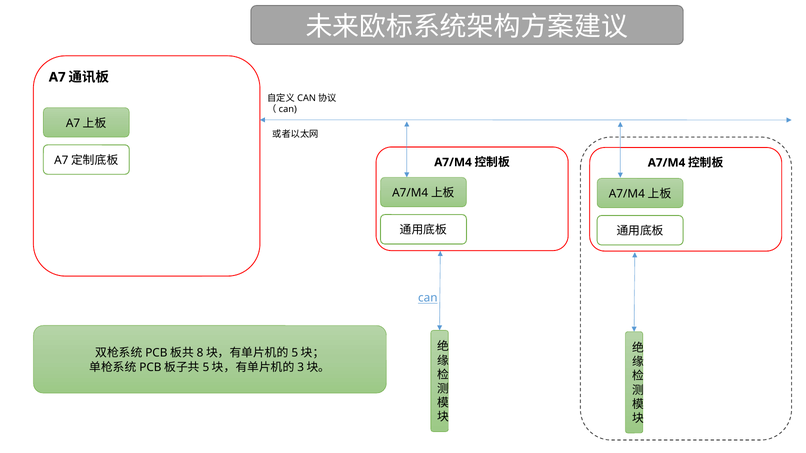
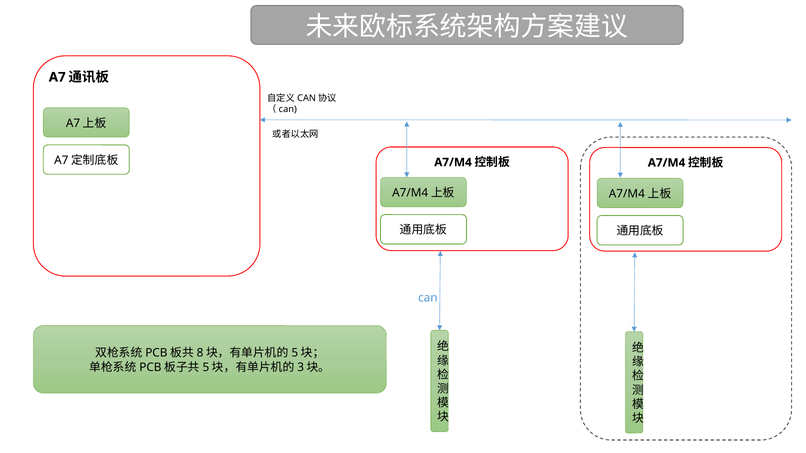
can underline: present -> none (428, 298)
